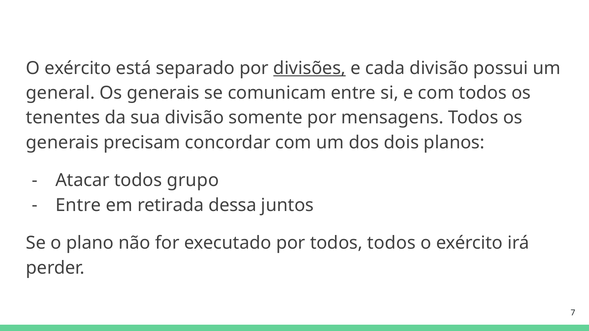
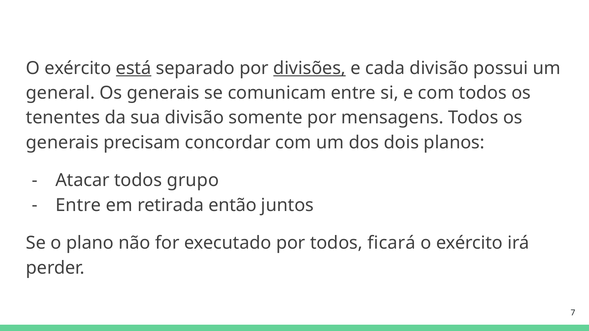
está underline: none -> present (134, 68)
dessa: dessa -> então (233, 205)
todos todos: todos -> ficará (392, 243)
